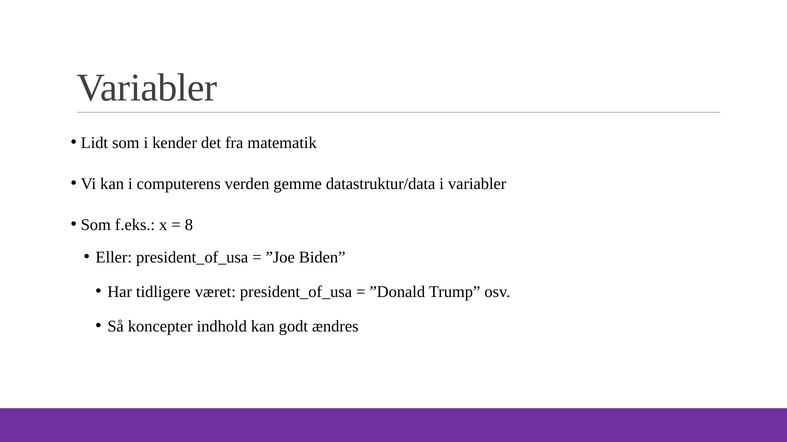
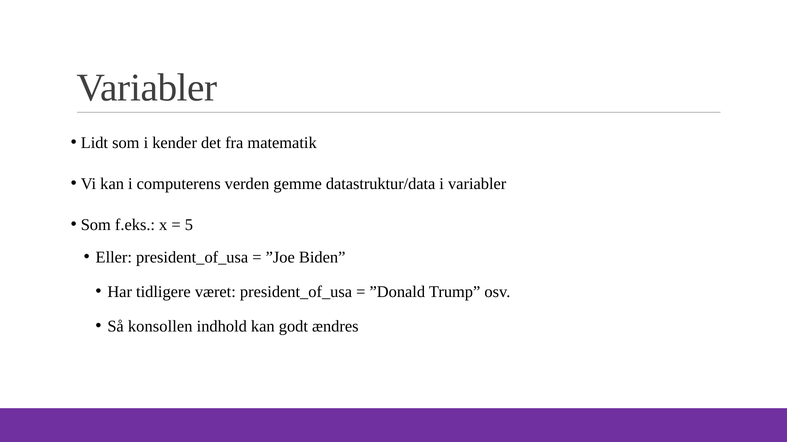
8: 8 -> 5 (189, 225)
koncepter: koncepter -> konsollen (160, 327)
